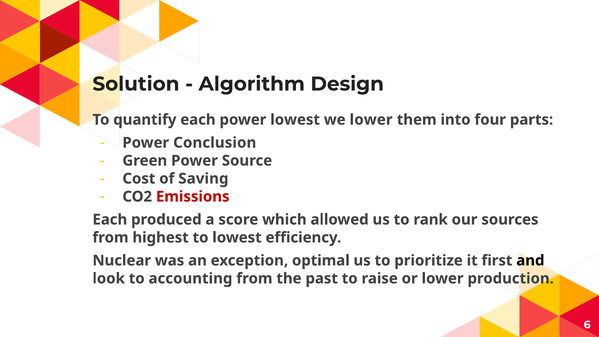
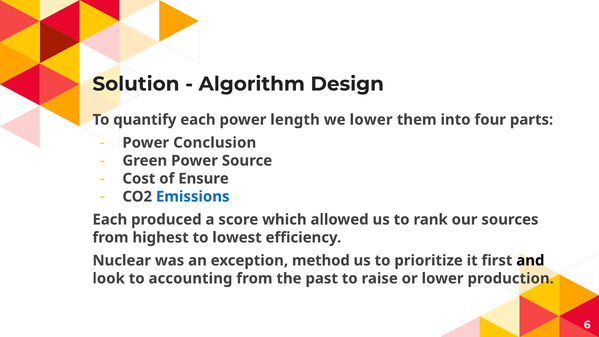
power lowest: lowest -> length (295, 120)
Saving: Saving -> Ensure (204, 179)
Emissions colour: red -> blue (193, 197)
optimal: optimal -> method (321, 260)
